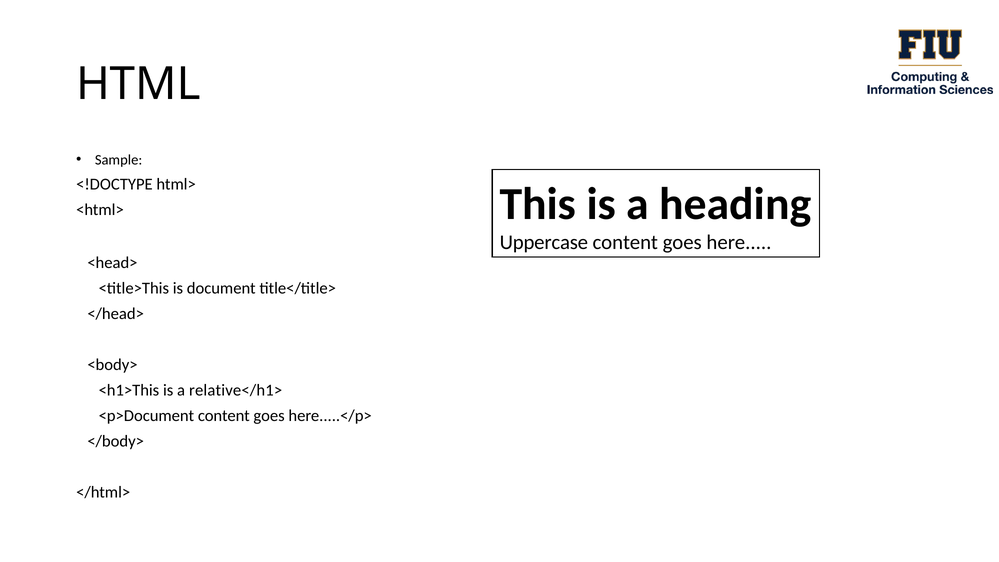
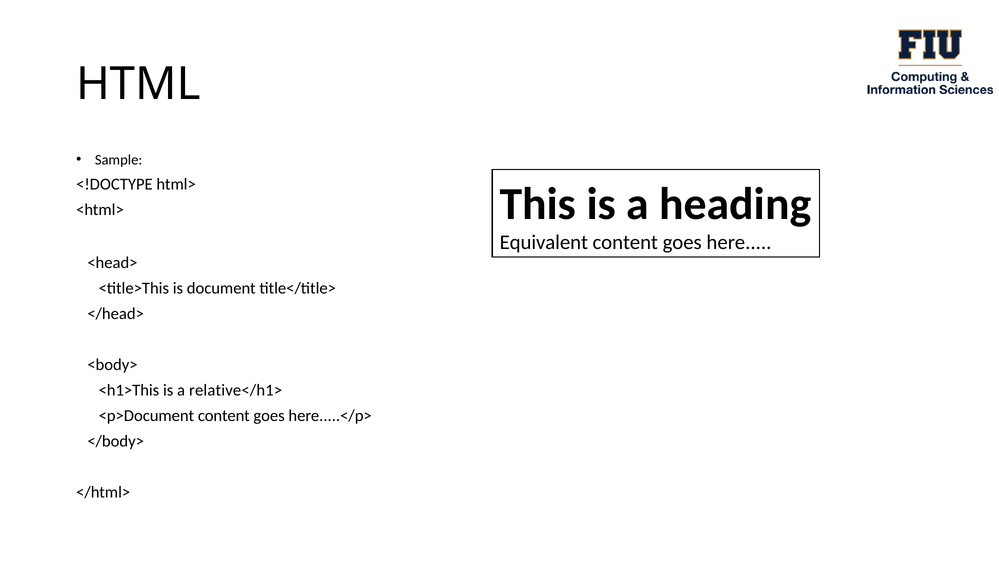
Uppercase: Uppercase -> Equivalent (544, 242)
